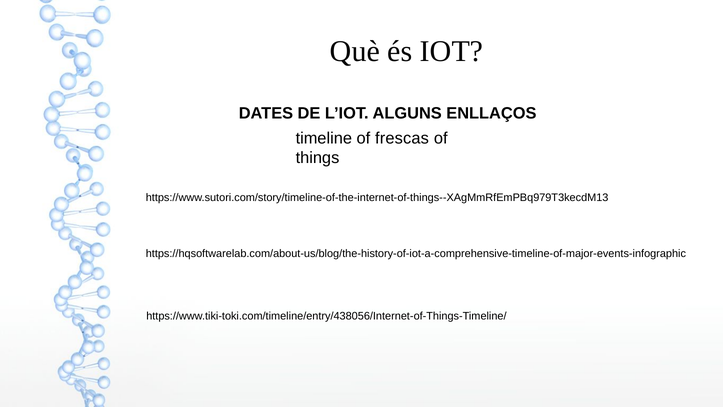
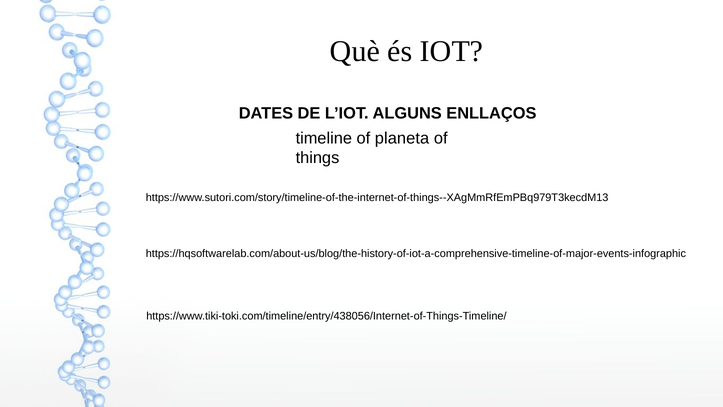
frescas: frescas -> planeta (402, 138)
